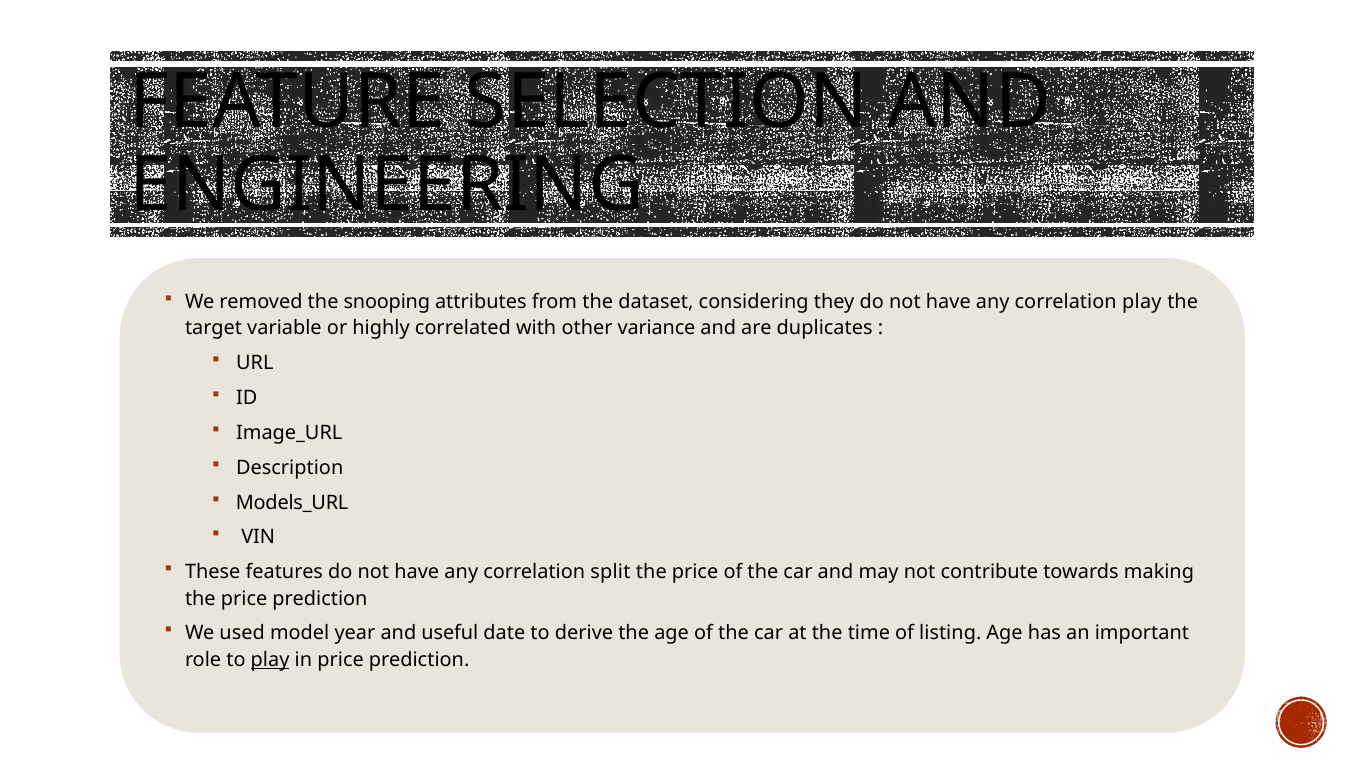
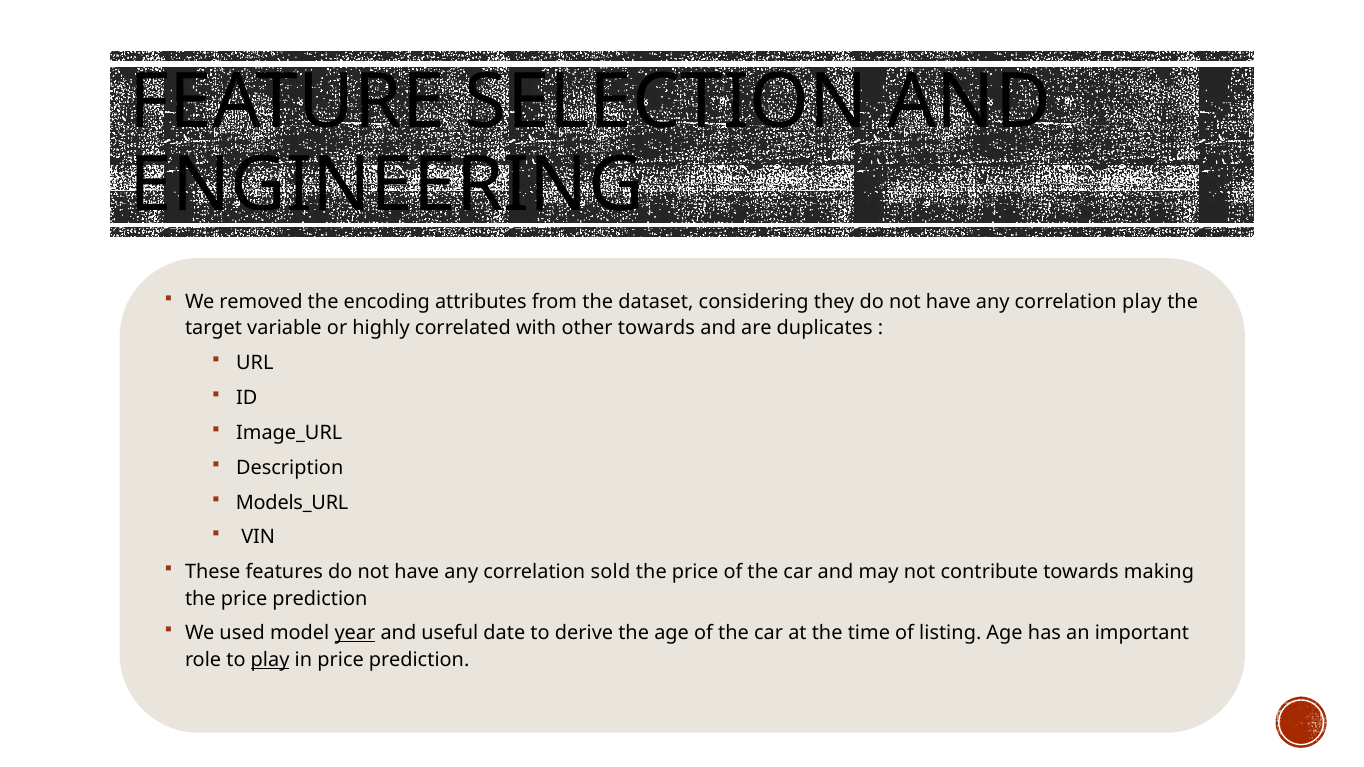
snooping: snooping -> encoding (387, 302)
other variance: variance -> towards (656, 329)
split: split -> sold (610, 572)
year underline: none -> present (355, 634)
